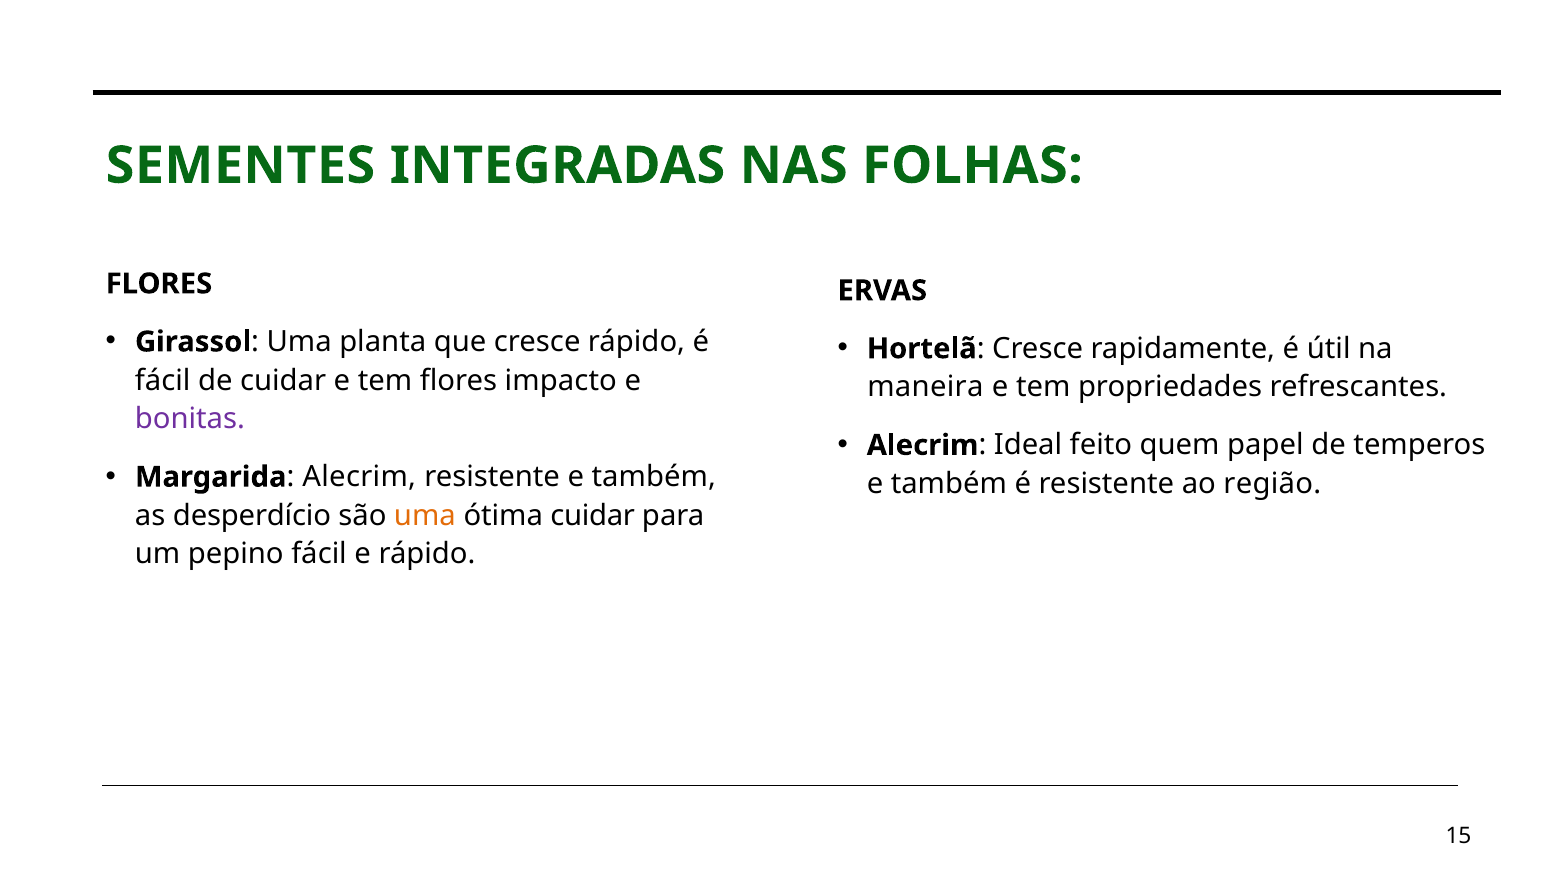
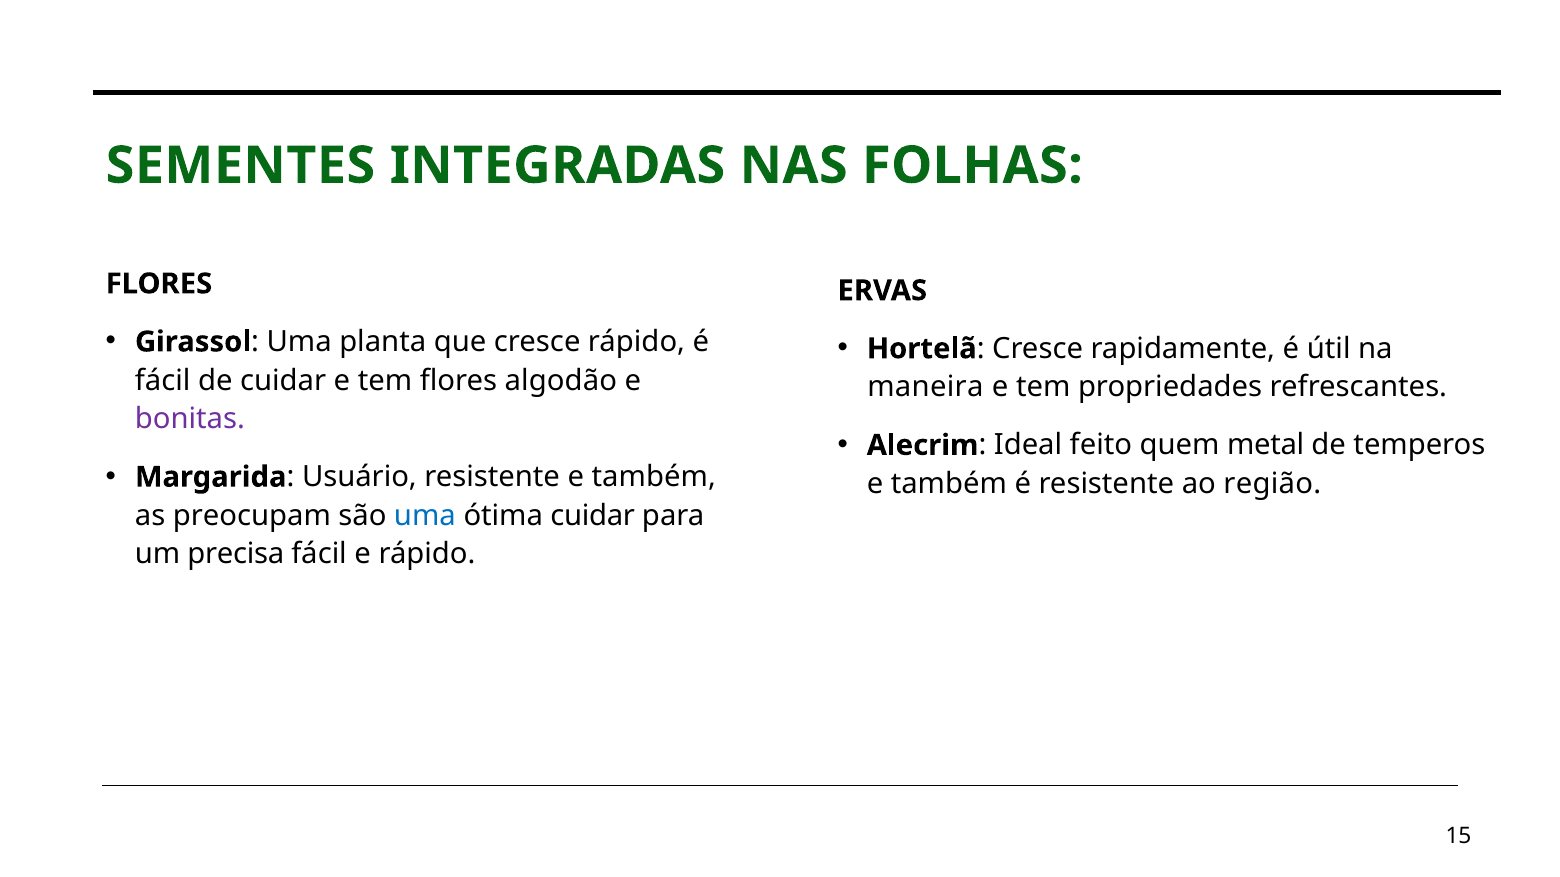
impacto: impacto -> algodão (561, 381)
papel: papel -> metal (1266, 446)
Alecrim: Alecrim -> Usuário (359, 477)
desperdício: desperdício -> preocupam (252, 516)
uma colour: orange -> blue (425, 516)
pepino: pepino -> precisa (236, 555)
